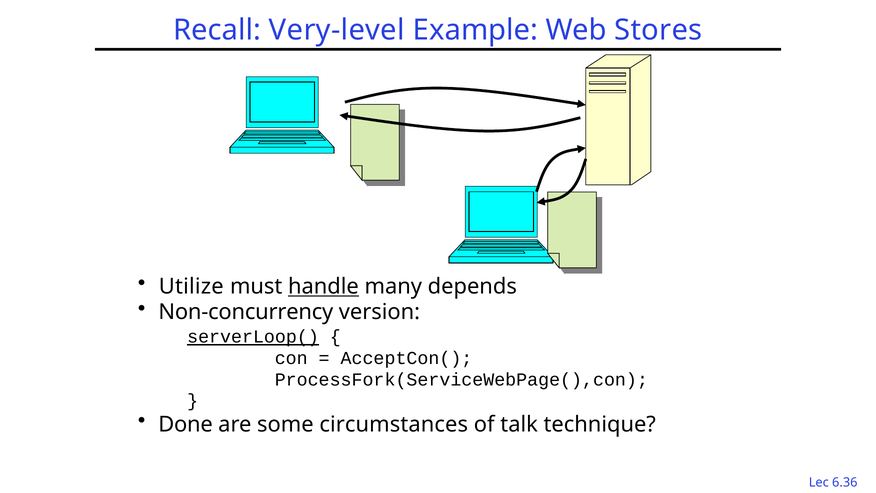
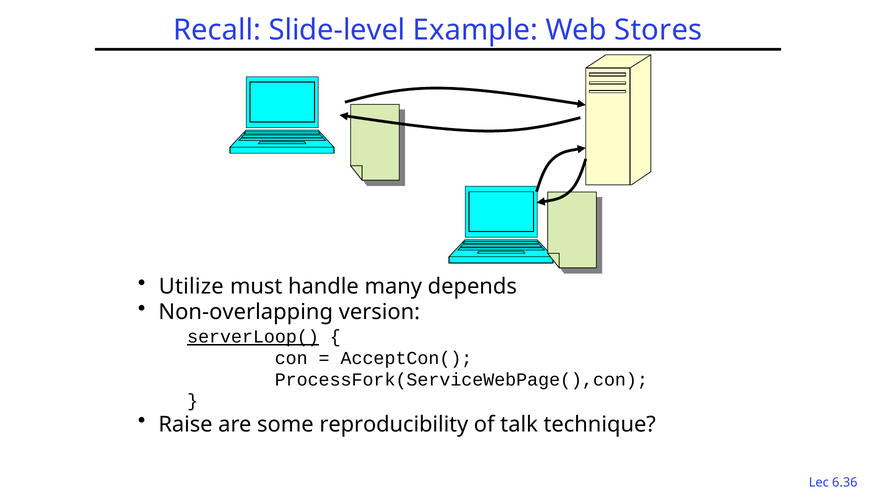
Very-level: Very-level -> Slide-level (337, 30)
handle underline: present -> none (323, 287)
Non-concurrency: Non-concurrency -> Non-overlapping (246, 312)
Done: Done -> Raise (185, 424)
circumstances: circumstances -> reproducibility (394, 424)
